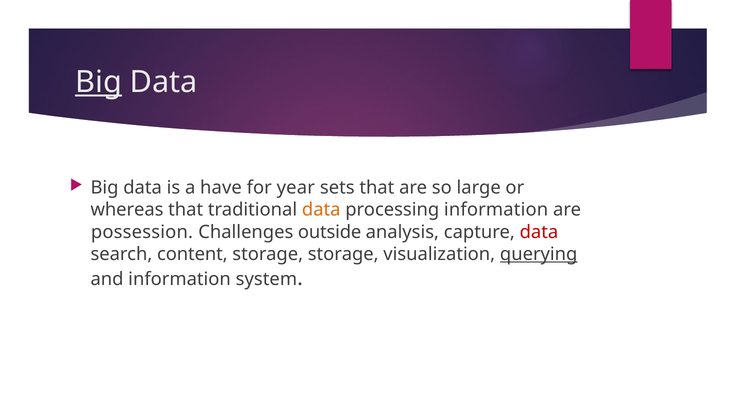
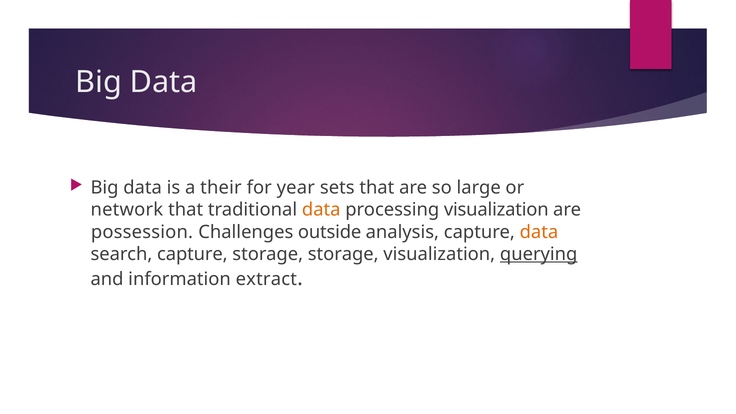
Big underline: present -> none (99, 82)
have: have -> their (221, 188)
whereas: whereas -> network (127, 210)
processing information: information -> visualization (496, 210)
data colour: red -> orange (539, 232)
search content: content -> capture (192, 254)
system: system -> extract (266, 279)
